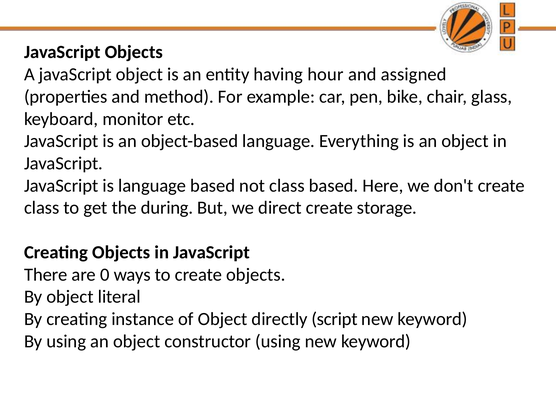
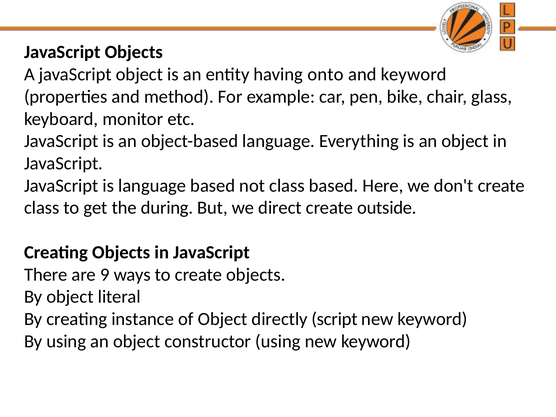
hour: hour -> onto (326, 74)
and assigned: assigned -> keyword (414, 74)
storage: storage -> outside (387, 208)
0: 0 -> 9 (105, 275)
